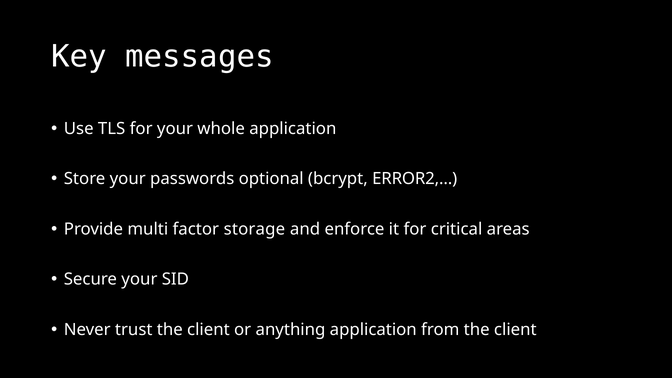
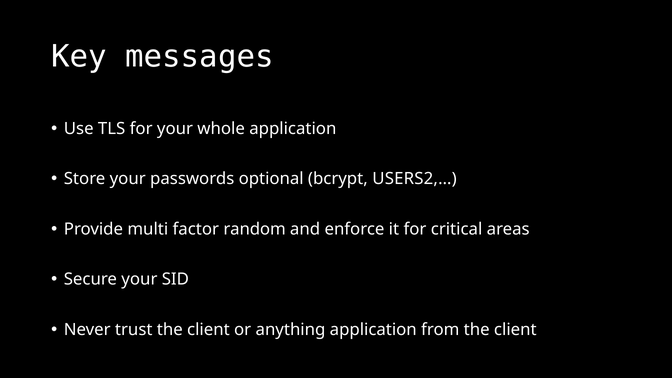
ERROR2,…: ERROR2,… -> USERS2,… (415, 179)
storage: storage -> random (255, 229)
